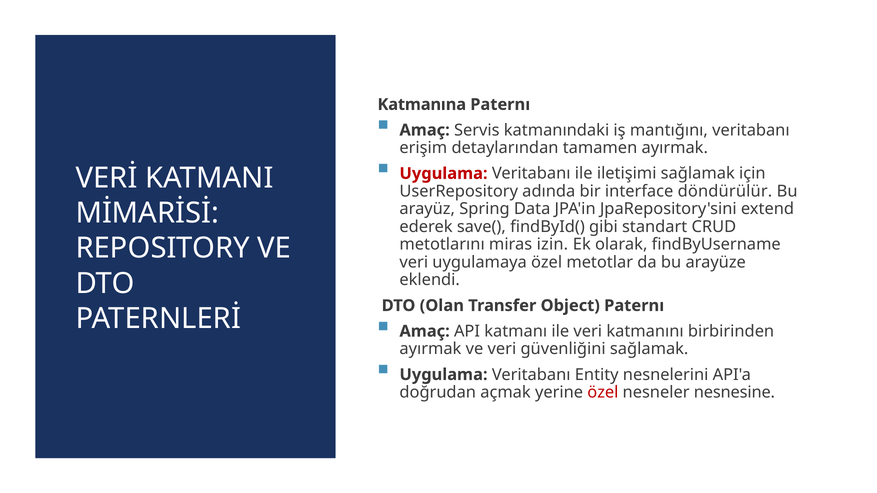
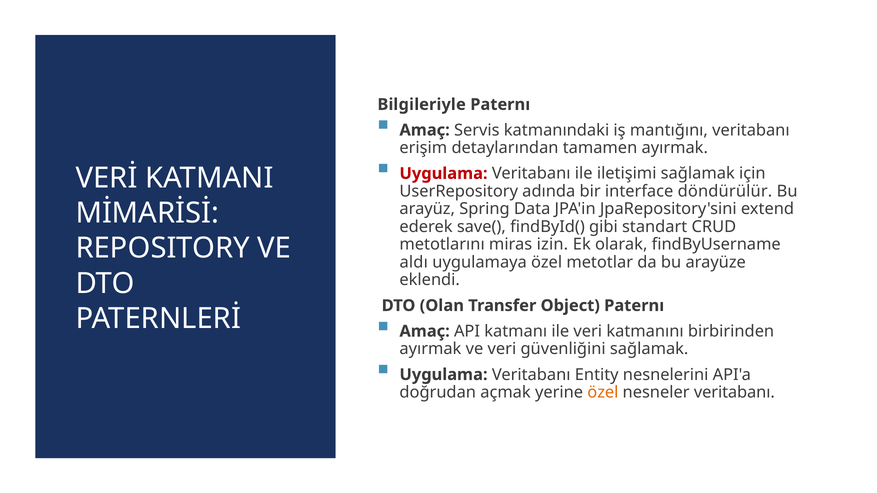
Katmanına: Katmanına -> Bilgileriyle (422, 105)
veri: veri -> aldı (414, 262)
özel colour: red -> orange (603, 393)
nesneler nesnesine: nesnesine -> veritabanı (734, 393)
